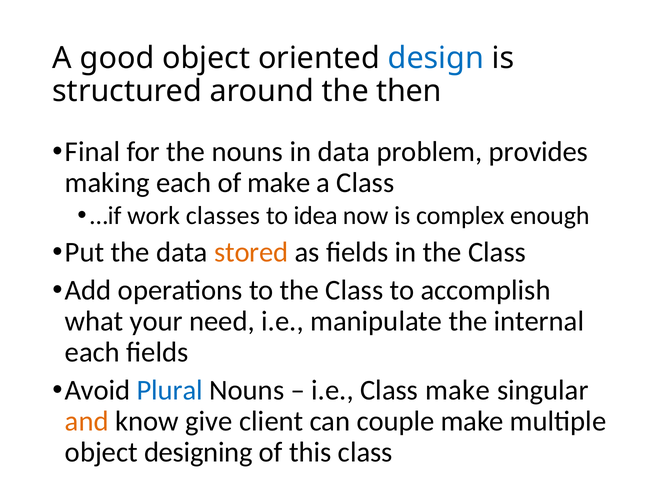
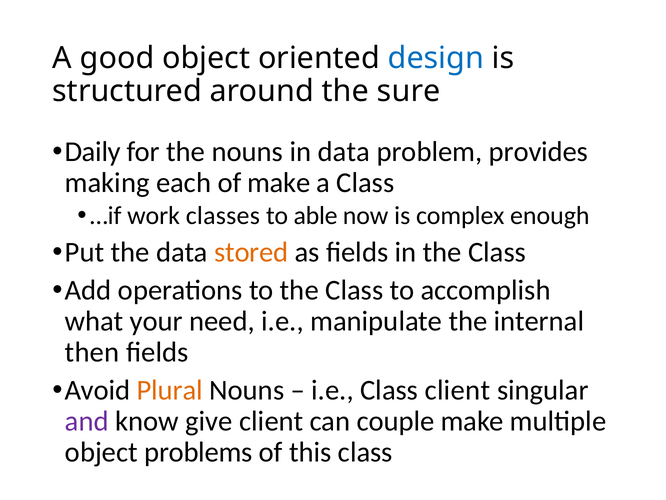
then: then -> sure (409, 91)
Final: Final -> Daily (93, 152)
idea: idea -> able (316, 216)
each: each -> then (92, 352)
Plural colour: blue -> orange (170, 390)
Class make: make -> client (457, 390)
and colour: orange -> purple (87, 421)
designing: designing -> problems (198, 452)
